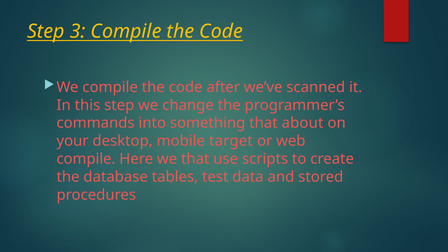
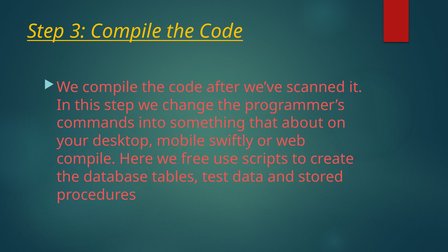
target: target -> swiftly (231, 141)
we that: that -> free (195, 159)
